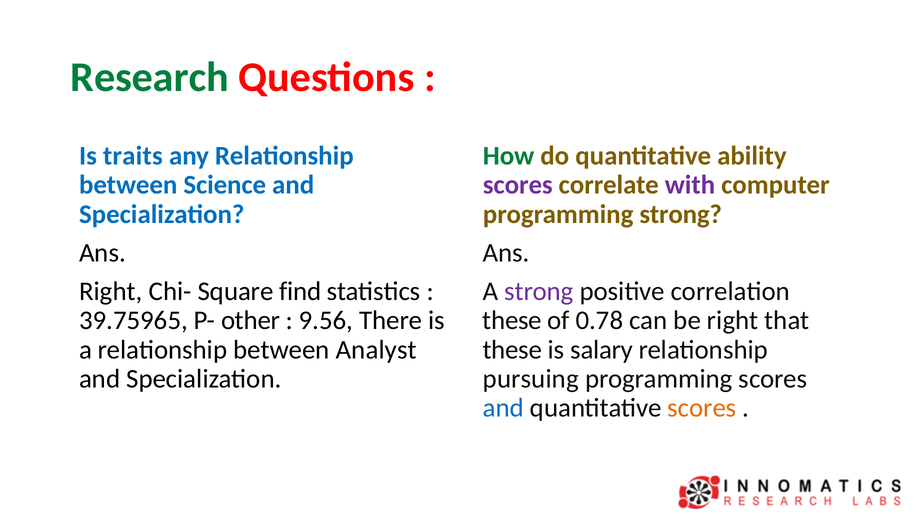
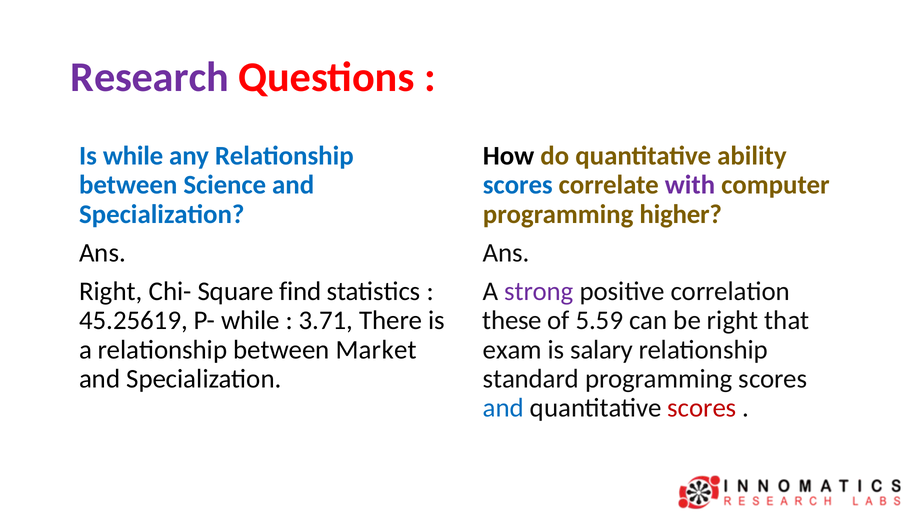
Research colour: green -> purple (150, 78)
Is traits: traits -> while (133, 156)
How colour: green -> black (509, 156)
scores colour: purple -> blue (518, 185)
programming strong: strong -> higher (681, 214)
39.75965: 39.75965 -> 45.25619 (133, 321)
P- other: other -> while (250, 321)
9.56: 9.56 -> 3.71 (326, 321)
0.78: 0.78 -> 5.59 (599, 321)
Analyst: Analyst -> Market (376, 350)
these: these -> exam (512, 350)
pursuing: pursuing -> standard (531, 379)
scores colour: orange -> red (702, 408)
